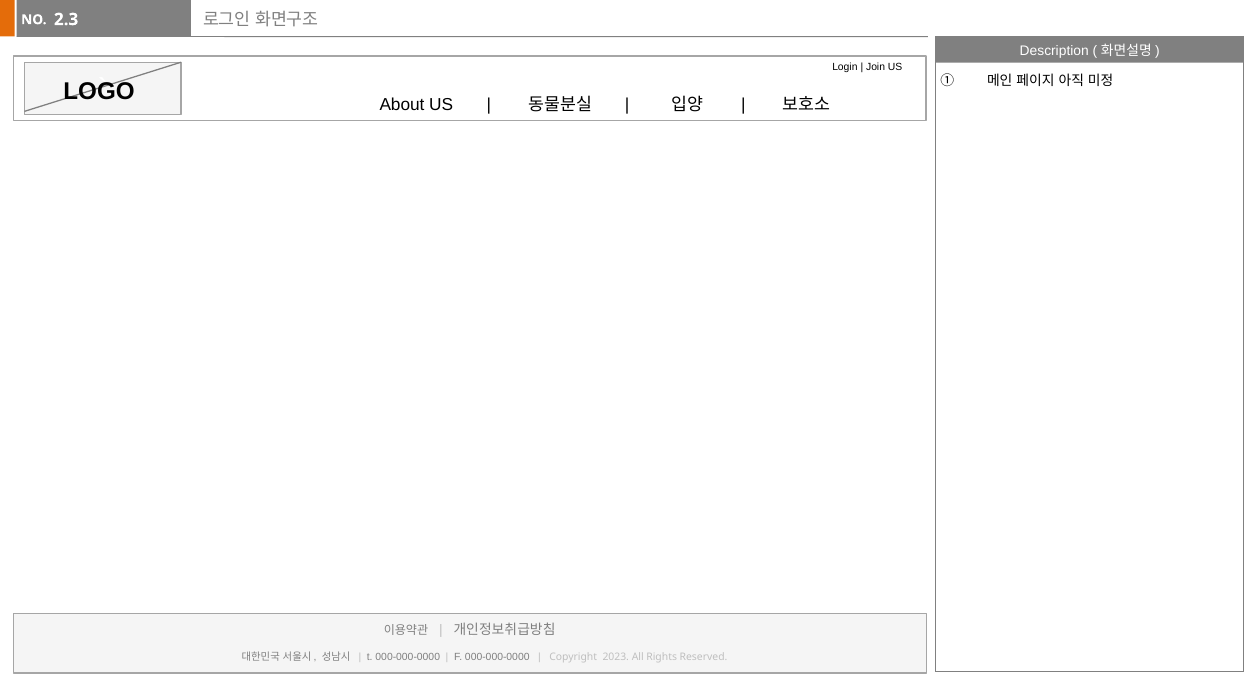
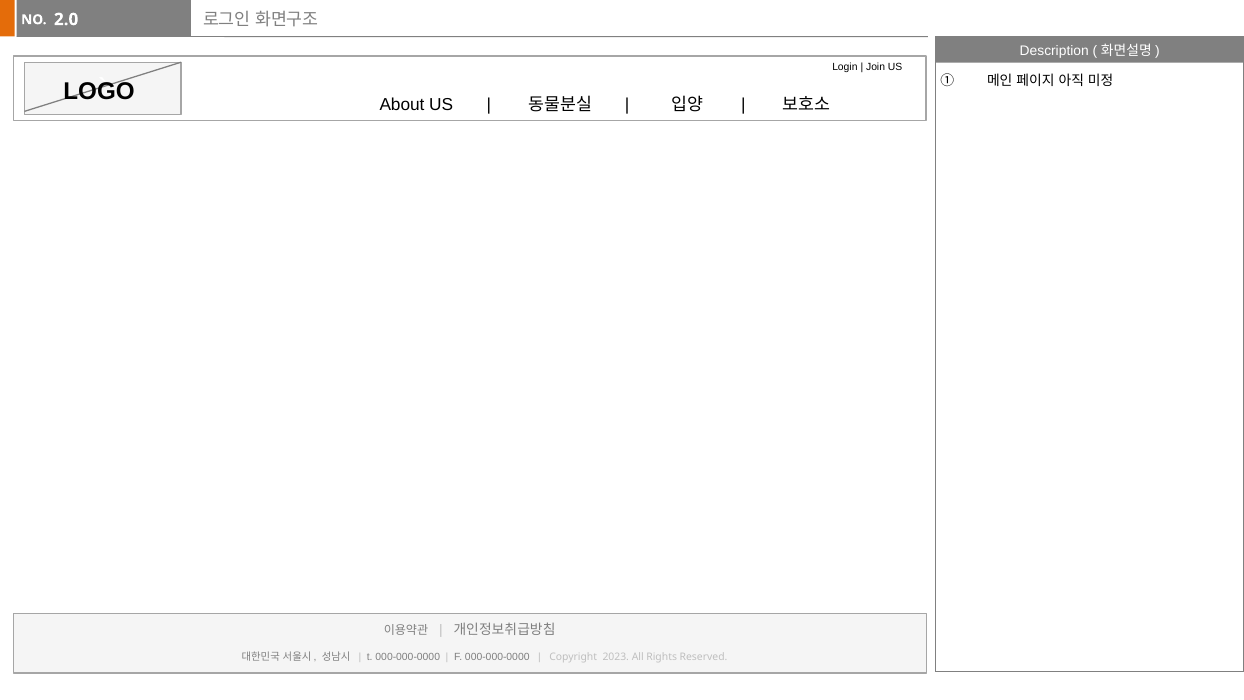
2.3: 2.3 -> 2.0 (66, 19)
